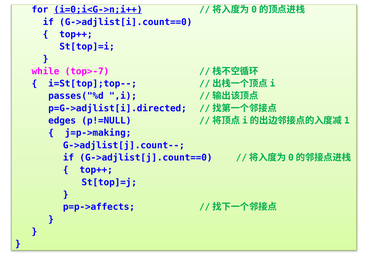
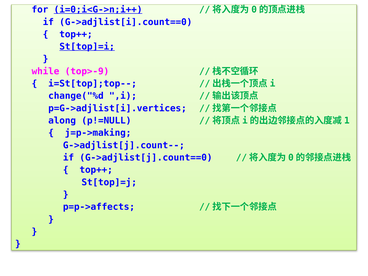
St[top]=i underline: none -> present (87, 47)
top>-7: top>-7 -> top>-9 (87, 71)
passes("%d: passes("%d -> change("%d (76, 96)
p=G->adjlist[i].directed: p=G->adjlist[i].directed -> p=G->adjlist[i].vertices (117, 108)
edges: edges -> along (62, 121)
